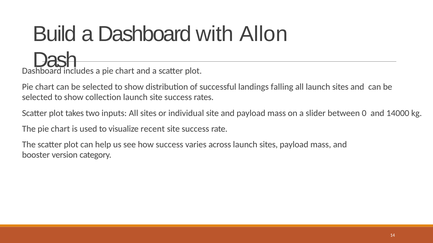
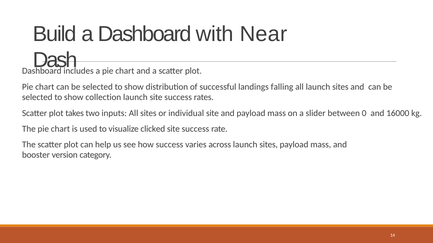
Allon: Allon -> Near (264, 34)
14000: 14000 -> 16000 (398, 114)
recent: recent -> clicked (153, 129)
